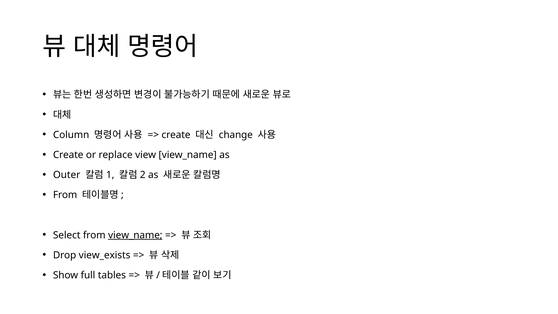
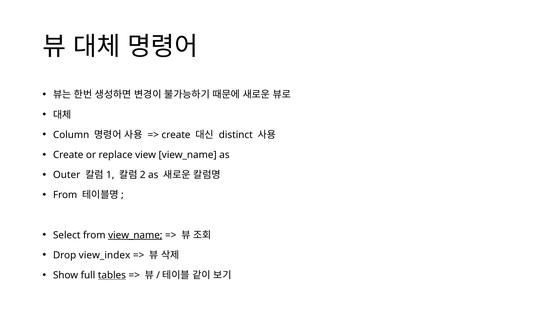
change: change -> distinct (236, 135)
view_exists: view_exists -> view_index (105, 255)
tables underline: none -> present (112, 275)
